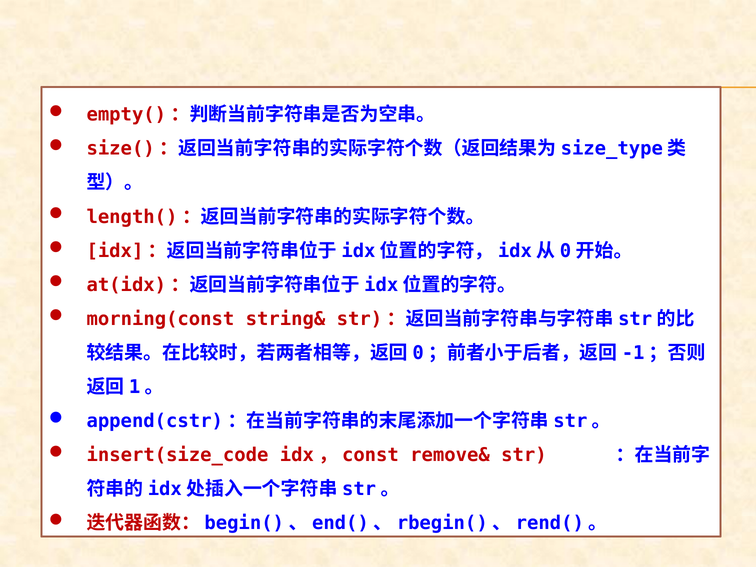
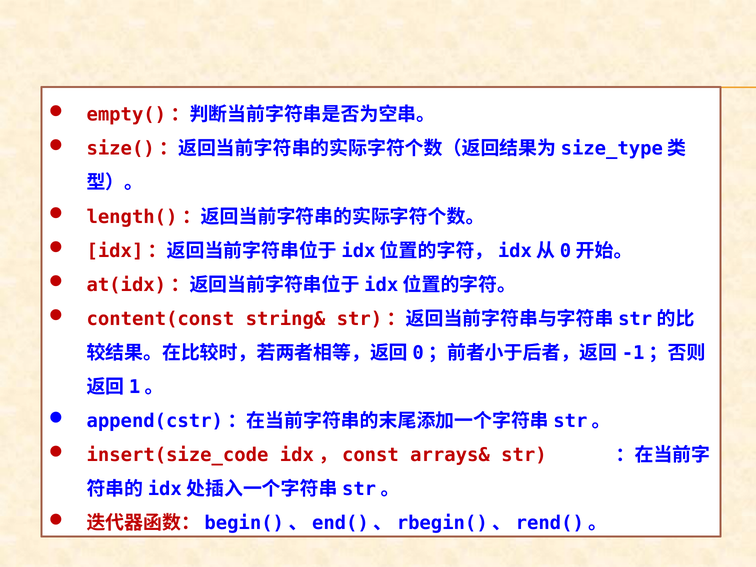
morning(const: morning(const -> content(const (160, 319)
remove&: remove& -> arrays& (450, 455)
